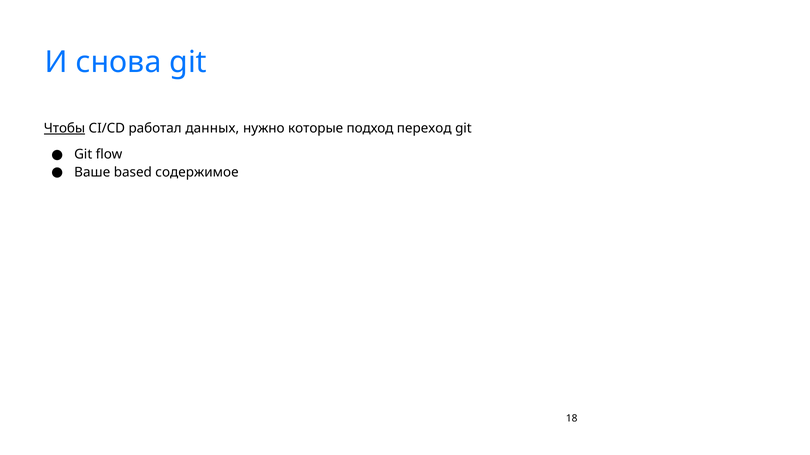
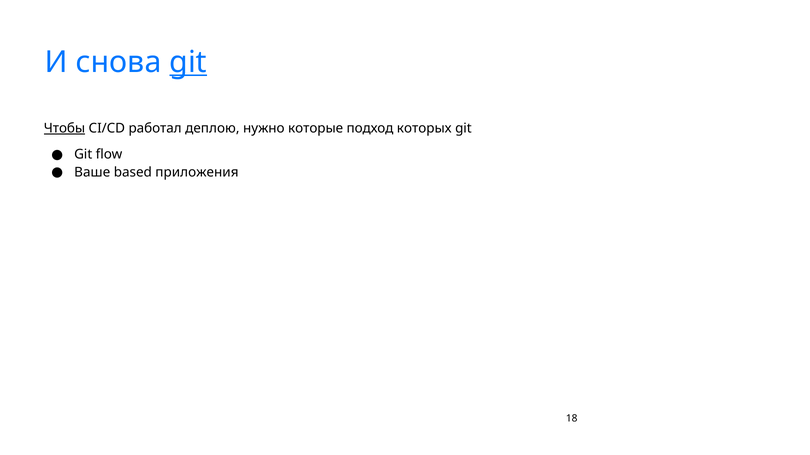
git underline: none -> present (188, 62)
данных: данных -> деплою (212, 128)
переход: переход -> которых (424, 128)
содержимое: содержимое -> приложения (197, 172)
